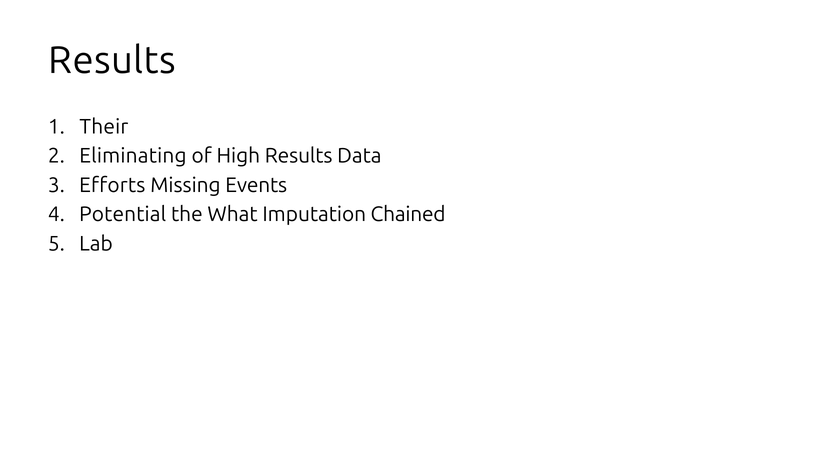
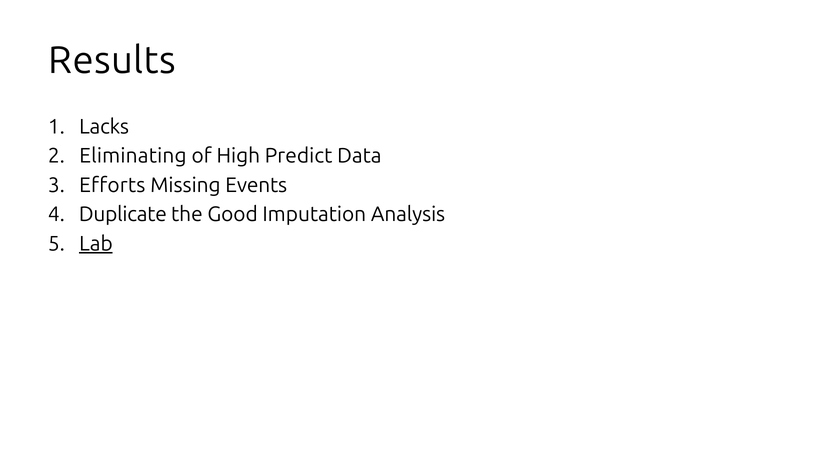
Their: Their -> Lacks (104, 127)
High Results: Results -> Predict (299, 156)
Potential: Potential -> Duplicate (123, 214)
What: What -> Good (233, 214)
Chained: Chained -> Analysis (408, 214)
Lab underline: none -> present (96, 244)
